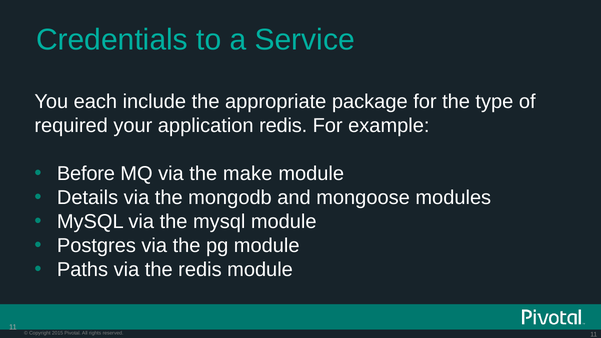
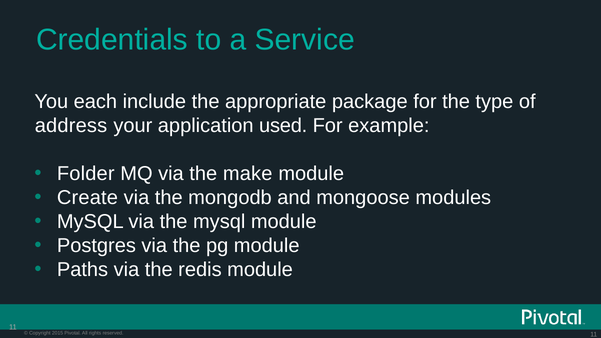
required: required -> address (71, 126)
application redis: redis -> used (283, 126)
Before: Before -> Folder (86, 174)
Details: Details -> Create (87, 198)
